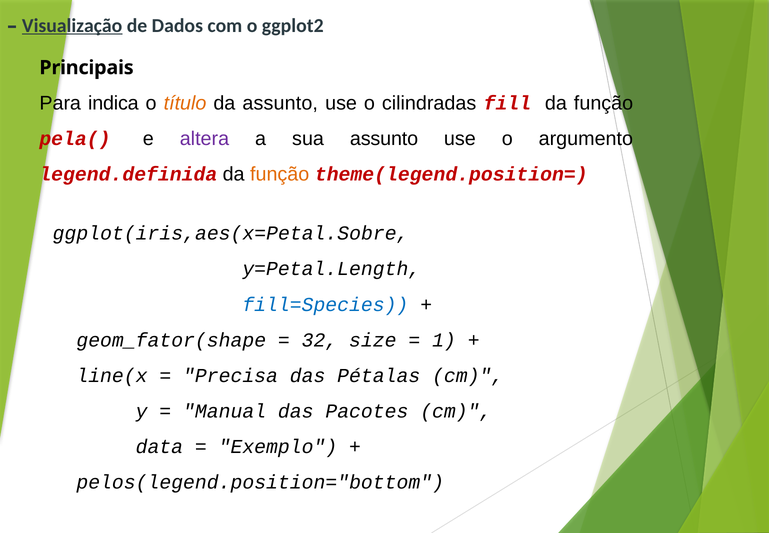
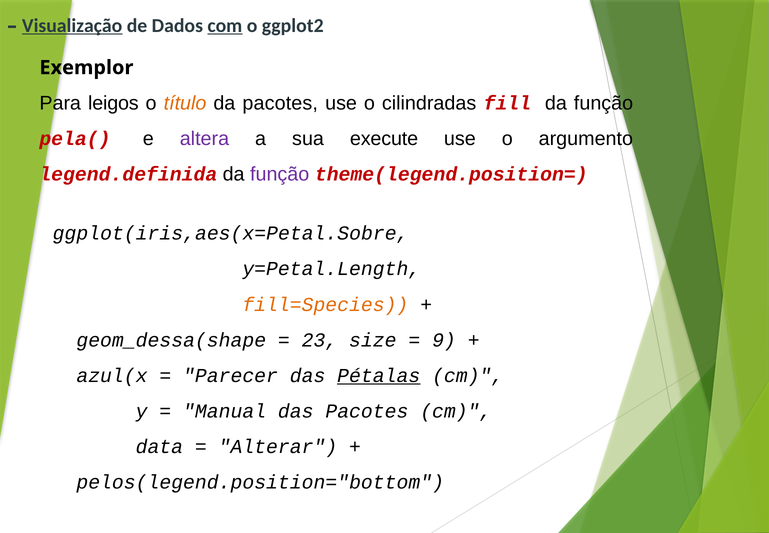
com underline: none -> present (225, 26)
Principais: Principais -> Exemplor (86, 68)
indica: indica -> leigos (113, 103)
da assunto: assunto -> pacotes (280, 103)
sua assunto: assunto -> execute (384, 139)
função colour: orange -> purple (280, 174)
fill=Species colour: blue -> orange (325, 304)
geom_fator(shape: geom_fator(shape -> geom_dessa(shape (171, 340)
32: 32 -> 23 (319, 340)
1: 1 -> 9 (444, 340)
line(x: line(x -> azul(x (112, 375)
Precisa: Precisa -> Parecer (231, 375)
Pétalas underline: none -> present (379, 375)
Exemplo: Exemplo -> Alterar (278, 446)
